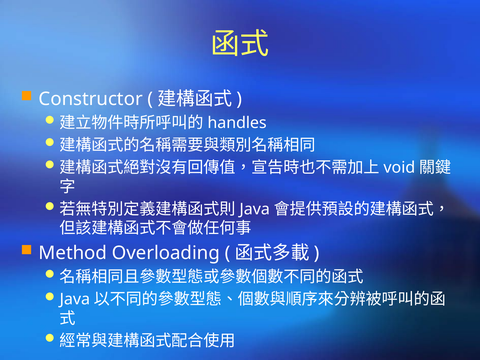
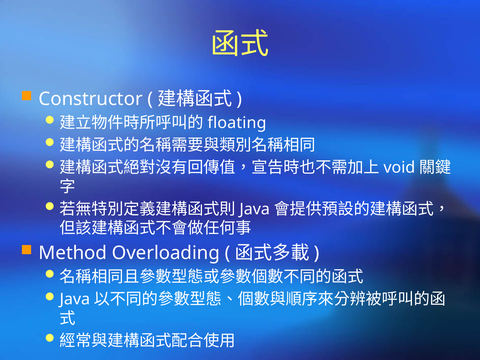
handles: handles -> floating (237, 123)
